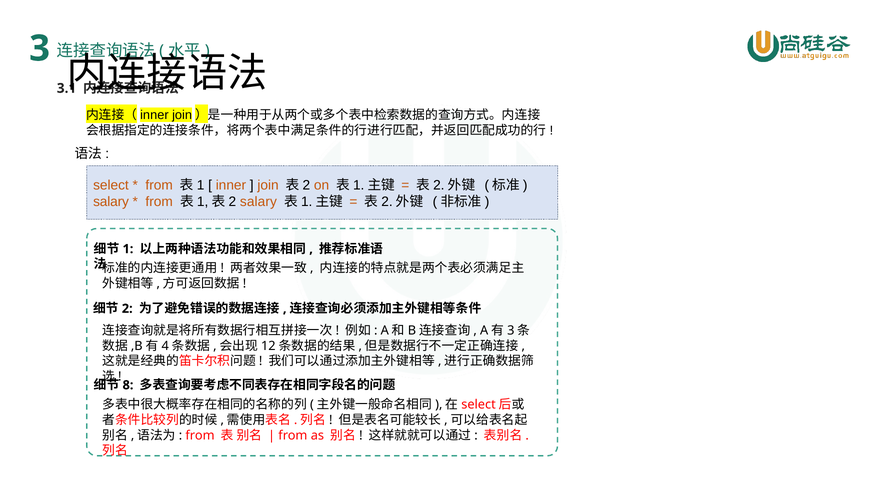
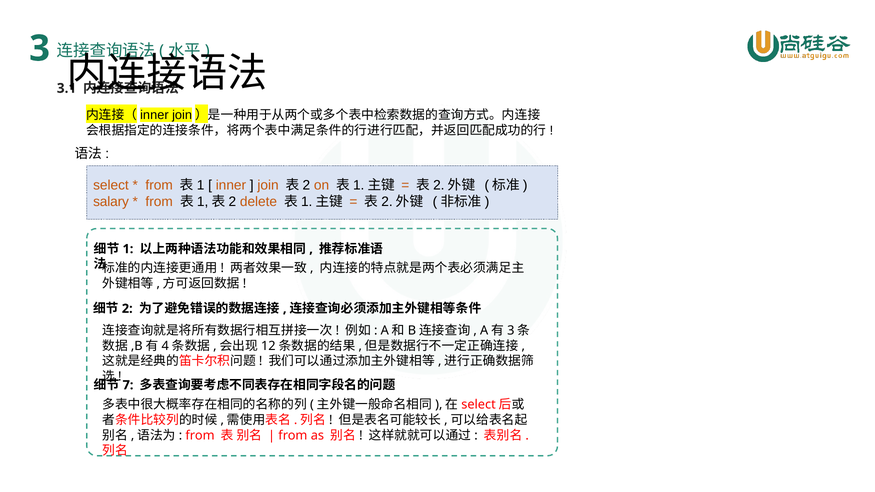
salary: salary -> delete (259, 202)
8: 8 -> 7 (128, 385)
